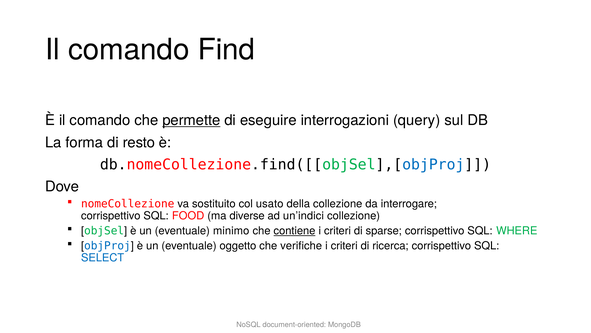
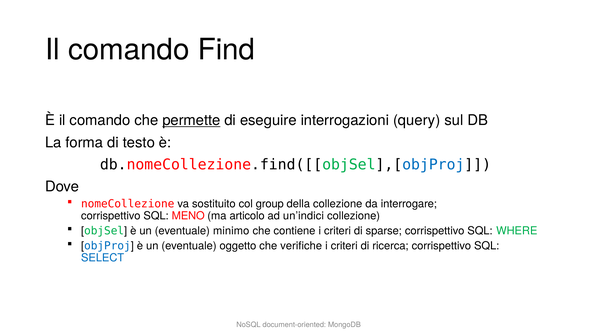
resto: resto -> testo (139, 142)
usato: usato -> group (270, 203)
FOOD: FOOD -> MENO (188, 215)
diverse: diverse -> articolo (247, 215)
contiene underline: present -> none (294, 230)
